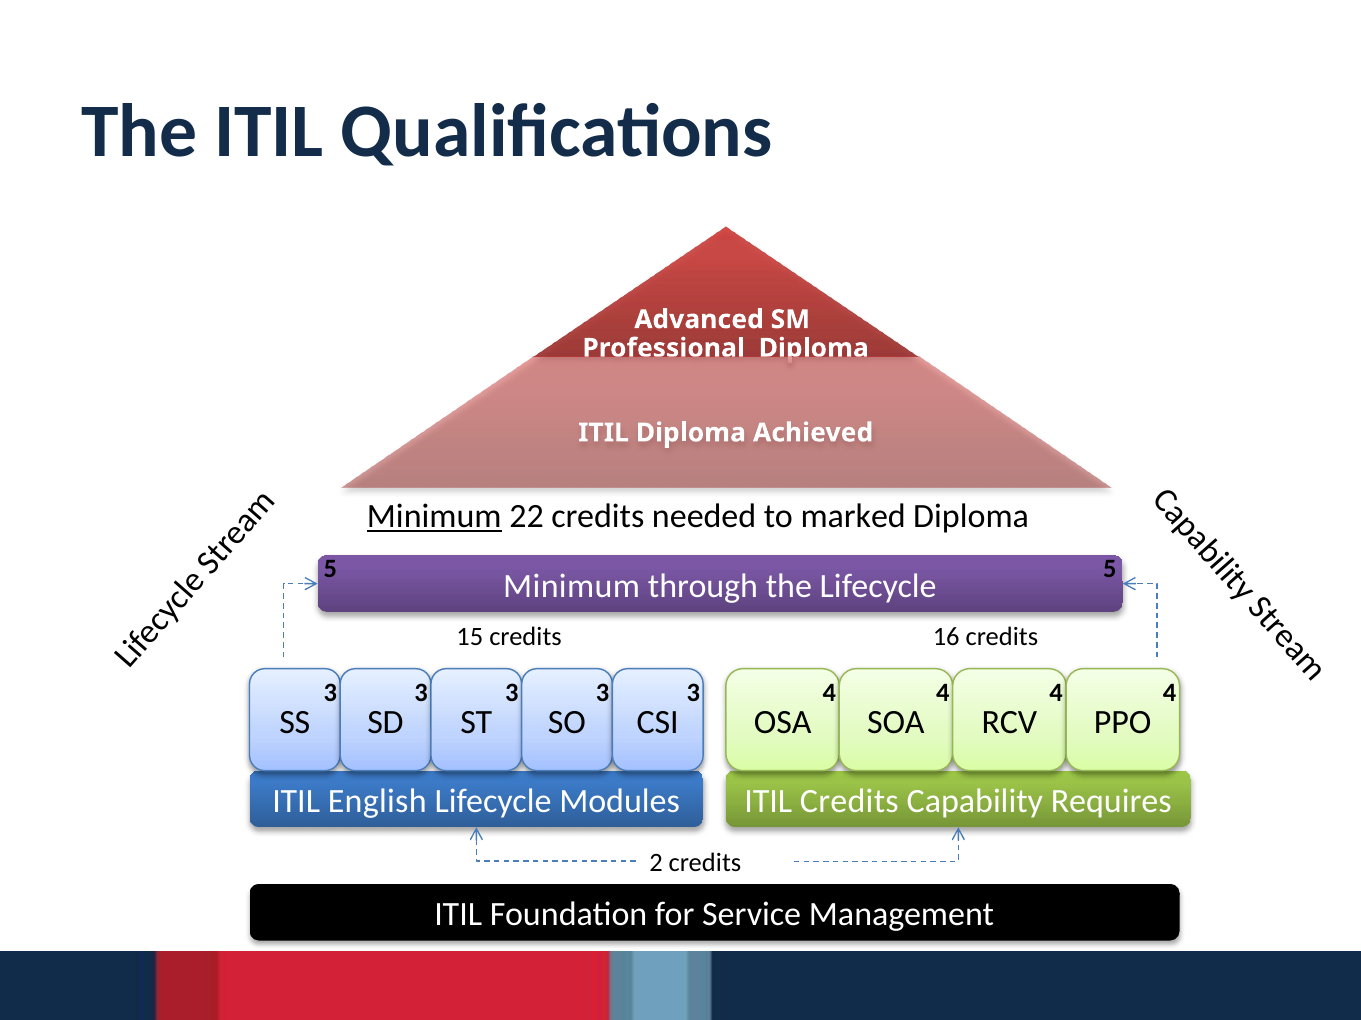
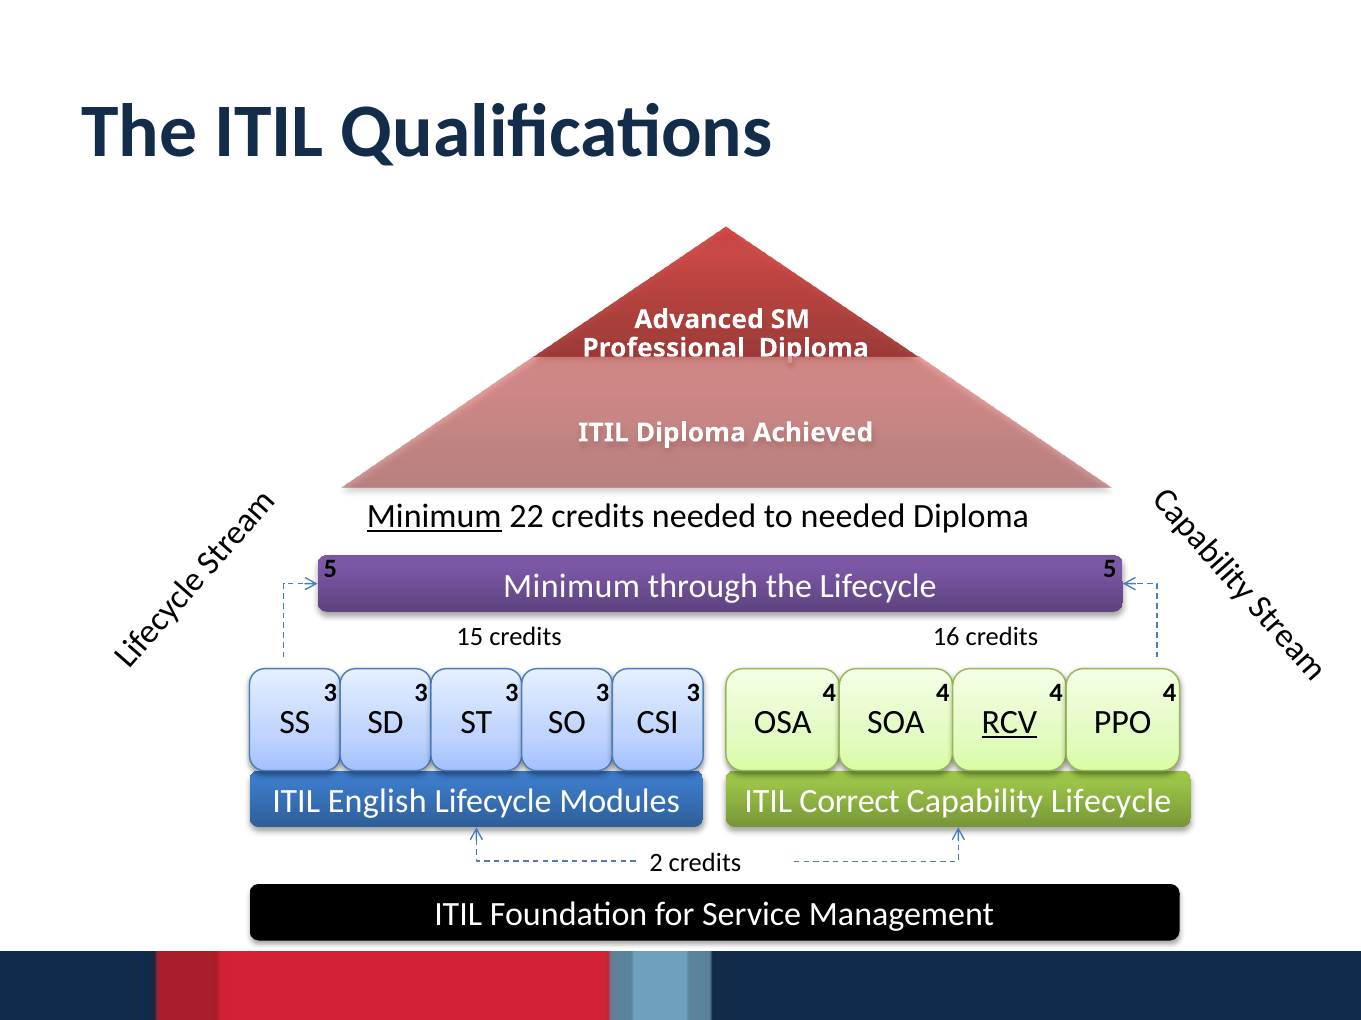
to marked: marked -> needed (853, 517)
RCV underline: none -> present (1009, 723)
ITIL Credits: Credits -> Correct (850, 802)
Capability Requires: Requires -> Lifecycle (1111, 802)
